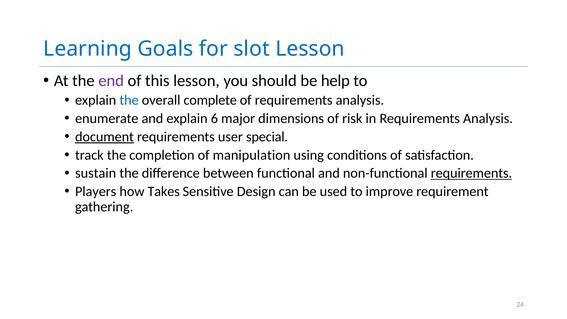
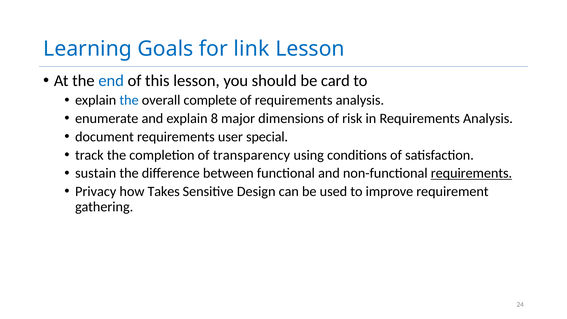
slot: slot -> link (251, 49)
end colour: purple -> blue (111, 81)
help: help -> card (335, 81)
6: 6 -> 8 (214, 118)
document underline: present -> none (104, 137)
manipulation: manipulation -> transparency (251, 155)
Players: Players -> Privacy (96, 191)
